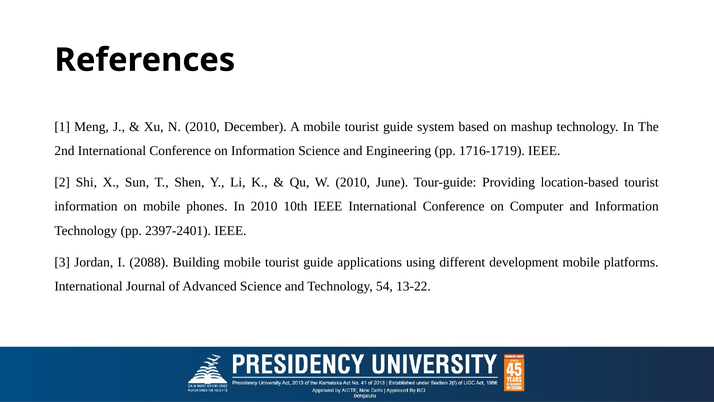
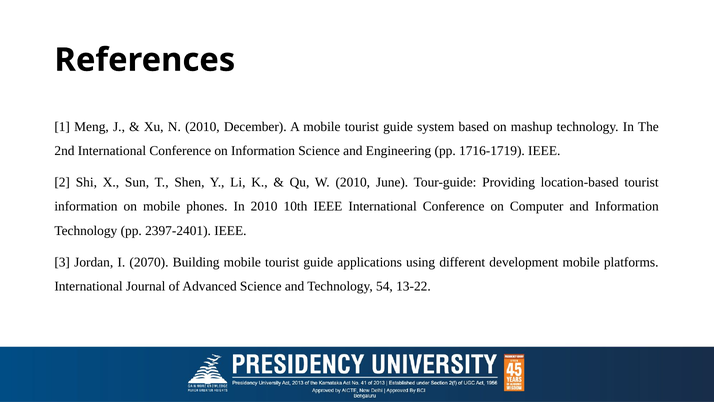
2088: 2088 -> 2070 (149, 262)
